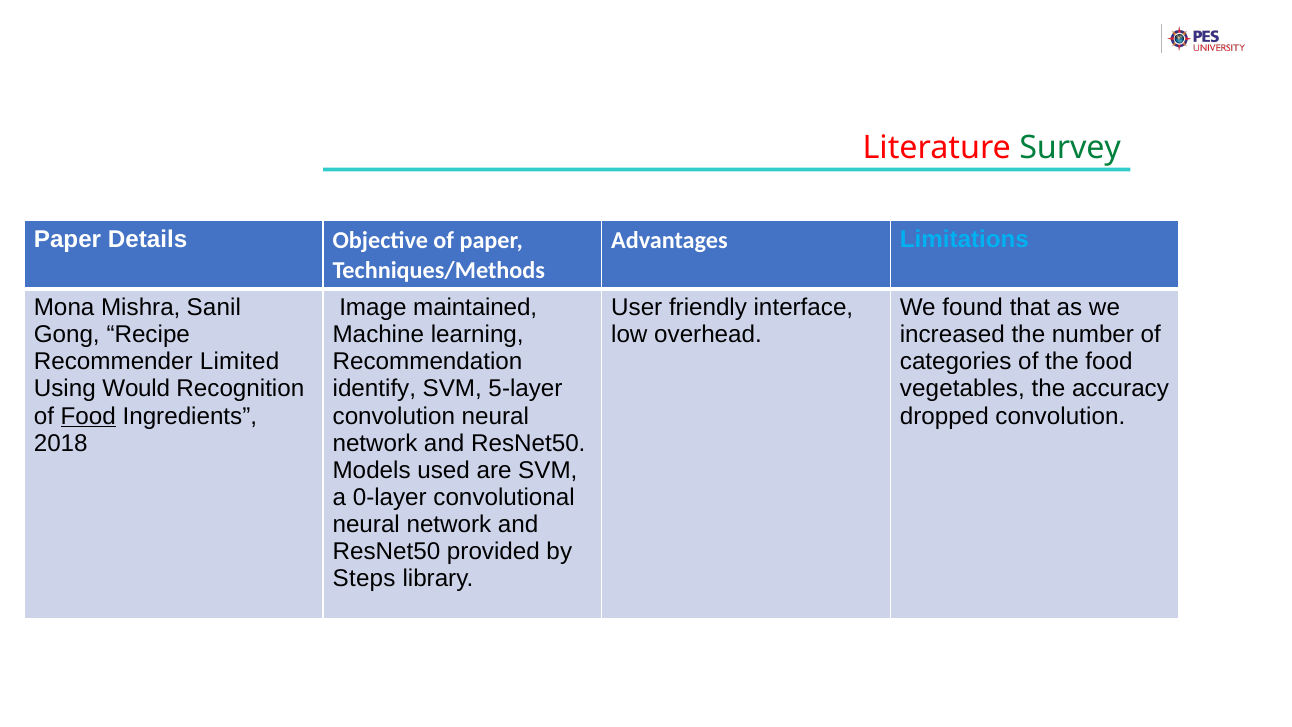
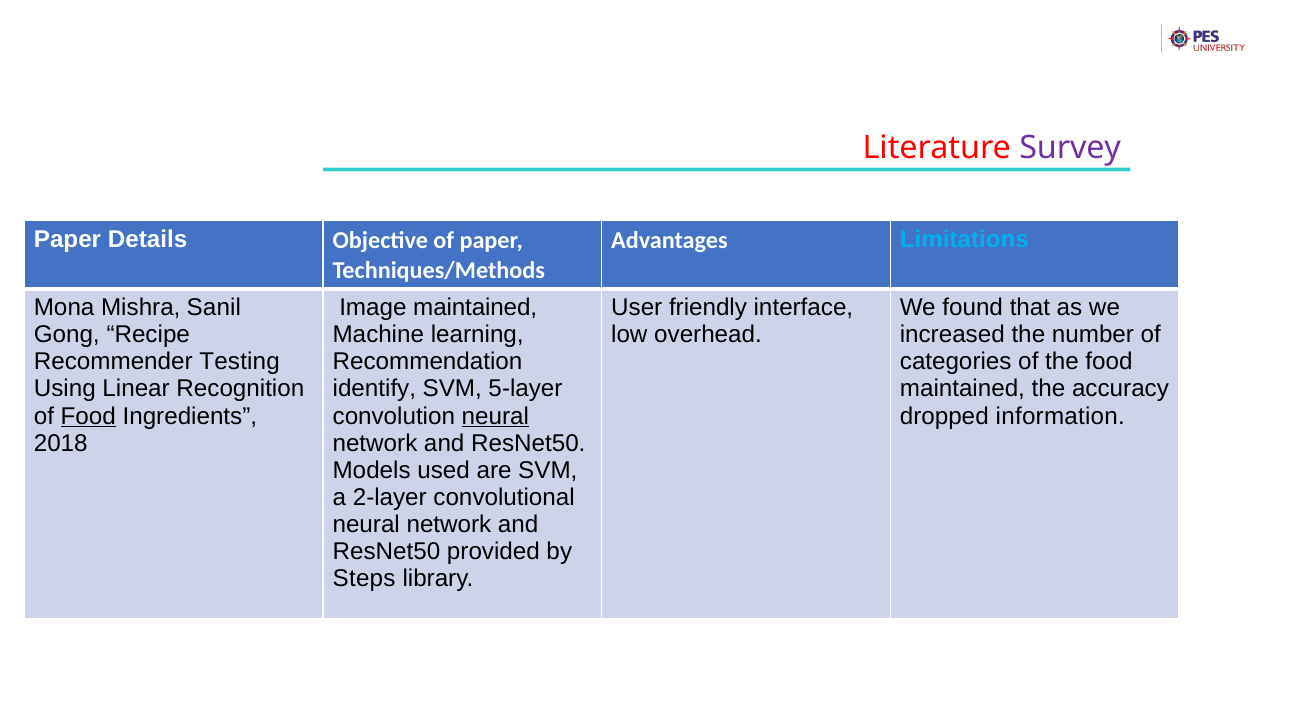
Survey colour: green -> purple (1070, 148)
Limited: Limited -> Testing (240, 362)
Would: Would -> Linear (136, 389)
vegetables: vegetables -> maintained (962, 389)
neural underline: none -> present (495, 416)
dropped convolution: convolution -> information (1060, 416)
0-layer: 0-layer -> 2-layer (390, 497)
